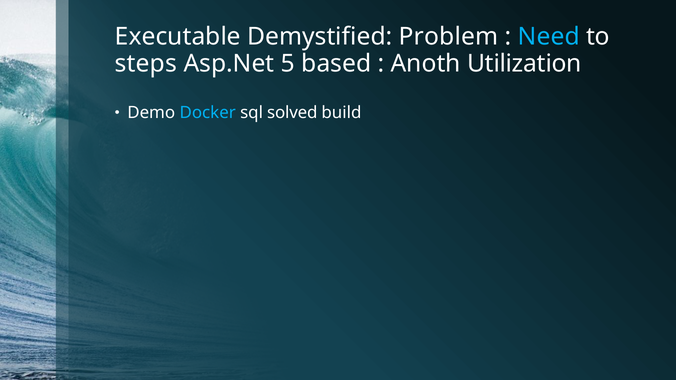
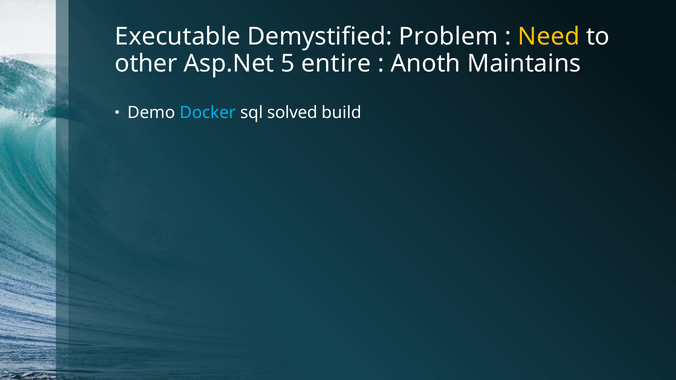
Need colour: light blue -> yellow (549, 37)
steps: steps -> other (146, 63)
based: based -> entire (336, 63)
Utilization: Utilization -> Maintains (524, 63)
